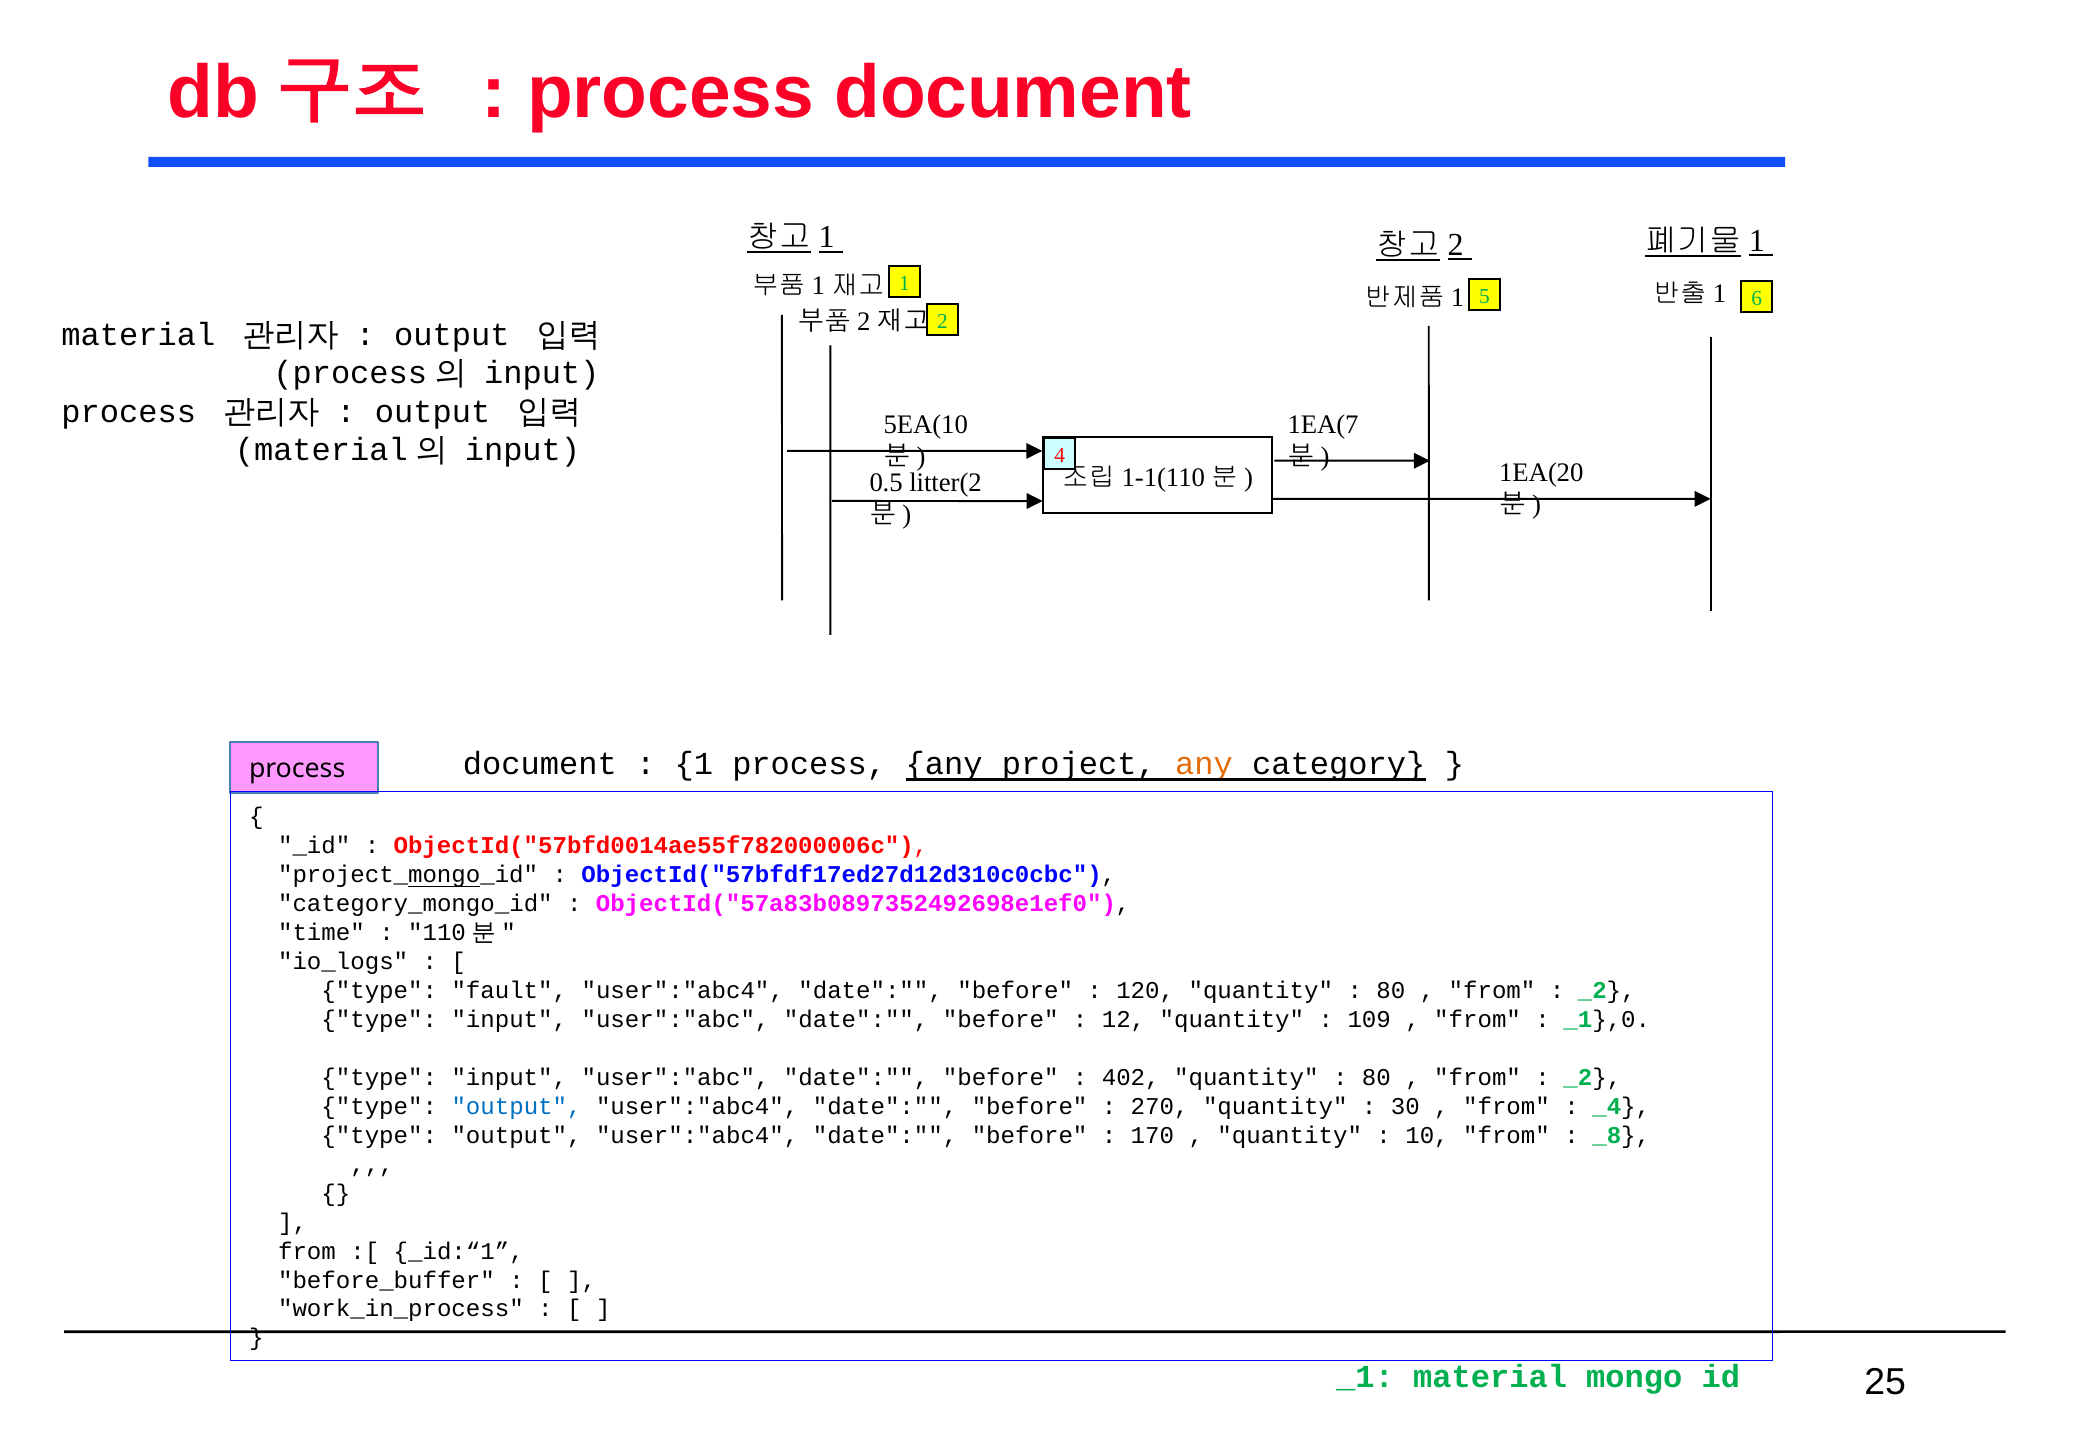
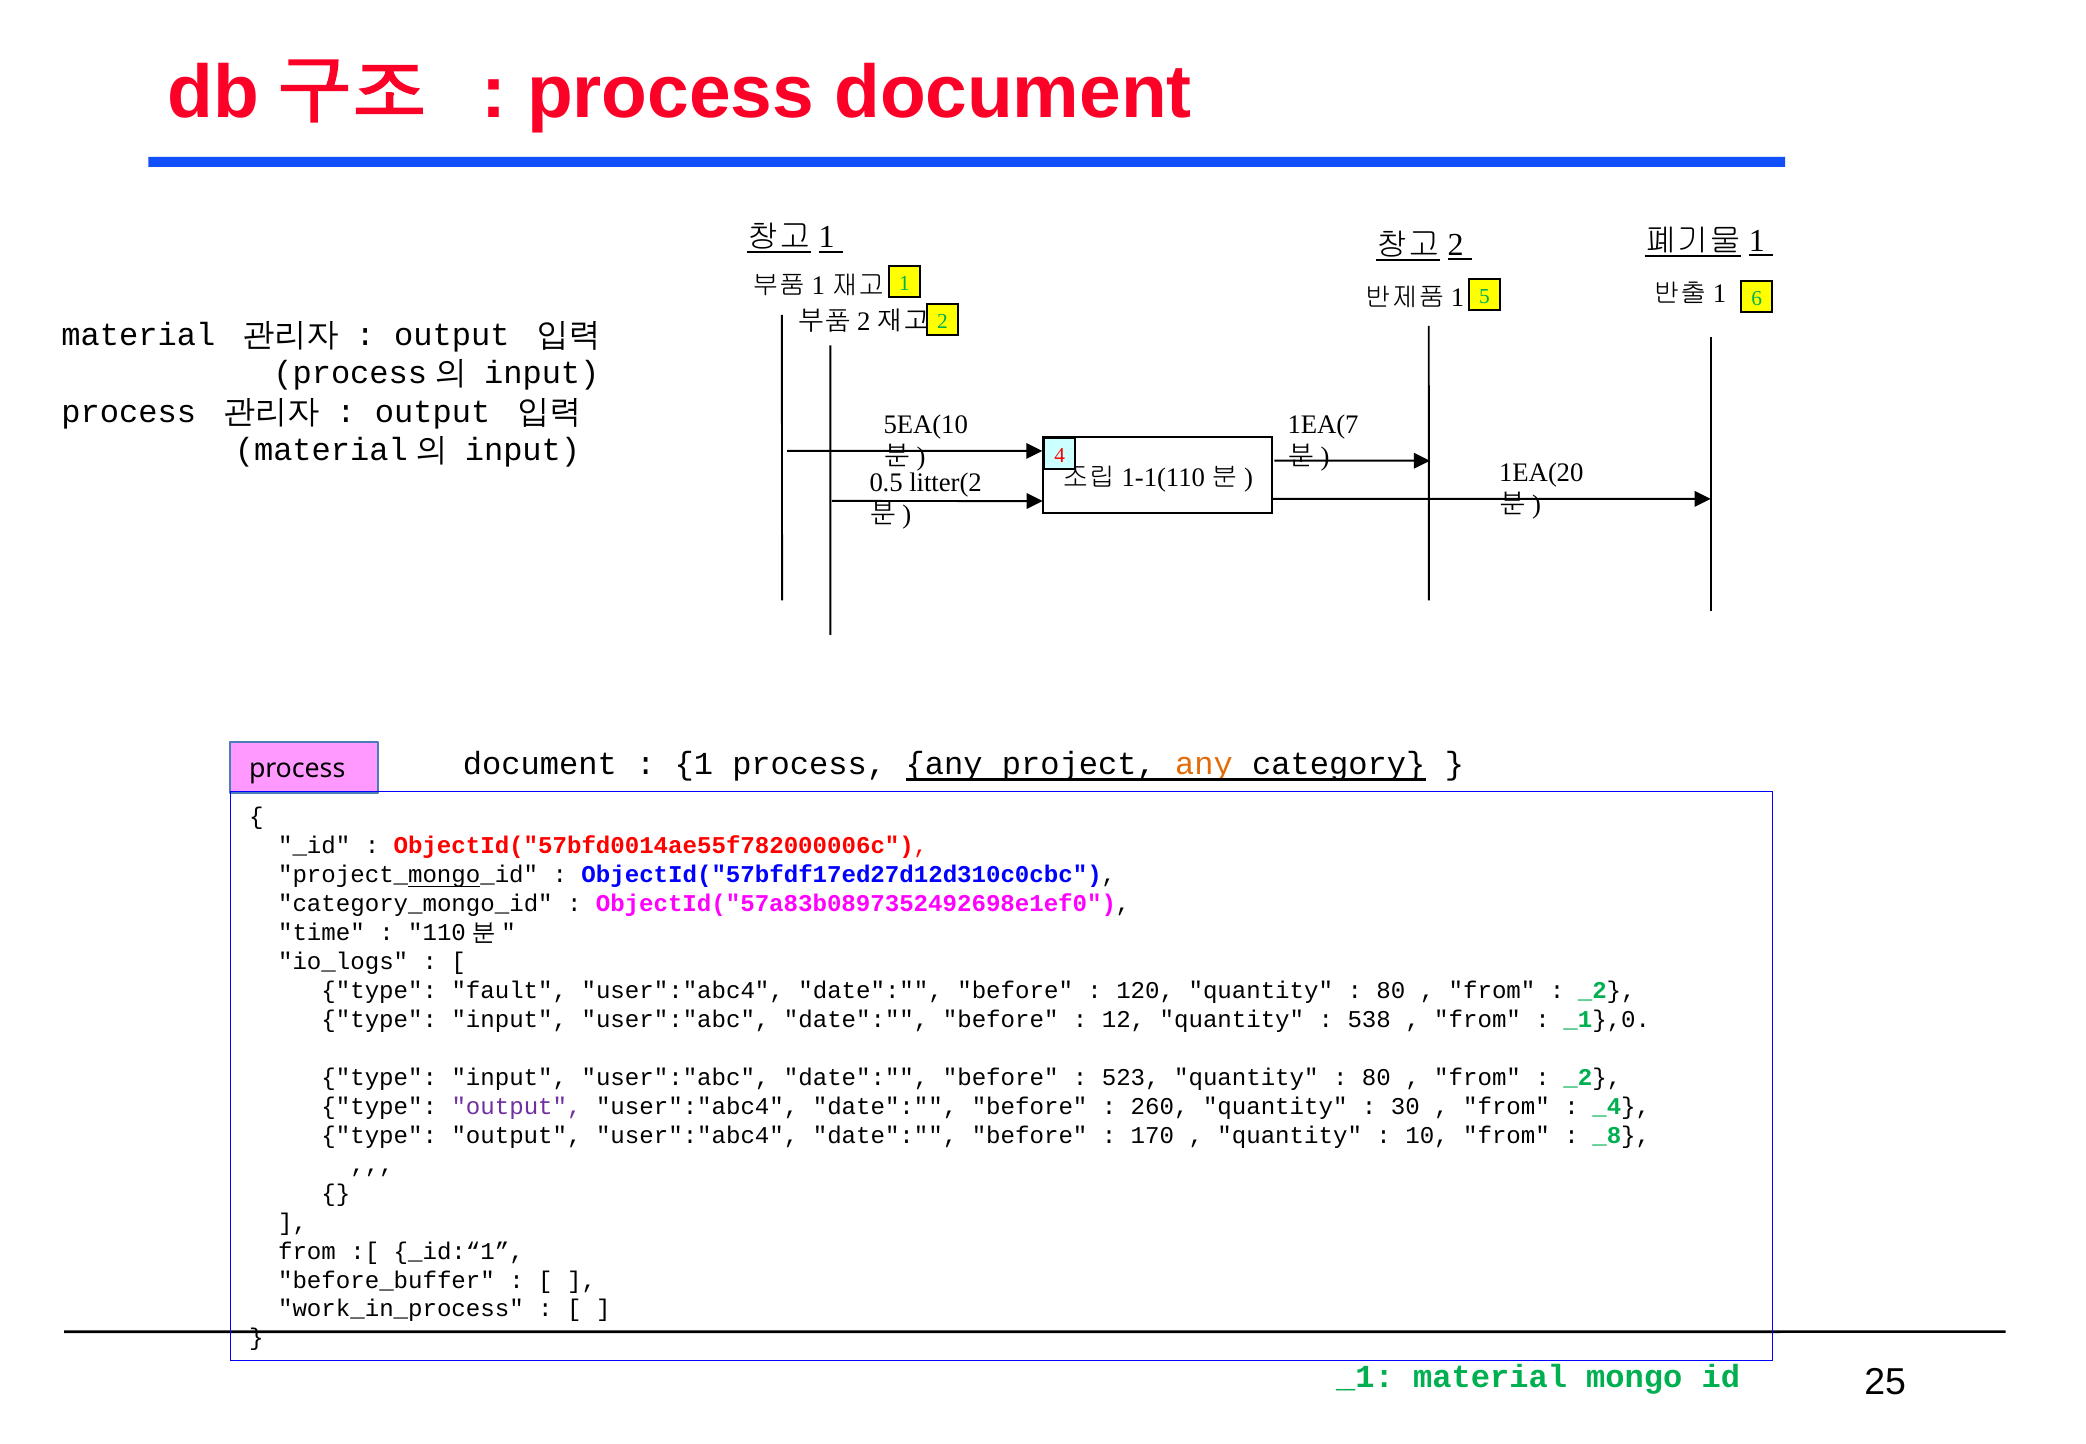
109: 109 -> 538 (1369, 1020)
402: 402 -> 523 (1131, 1077)
output colour: blue -> purple (517, 1106)
270: 270 -> 260 (1160, 1106)
